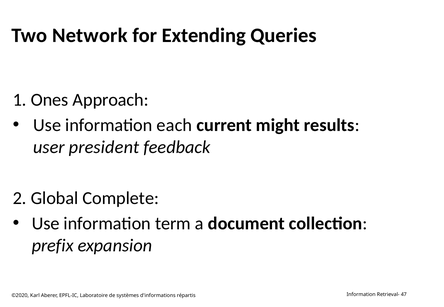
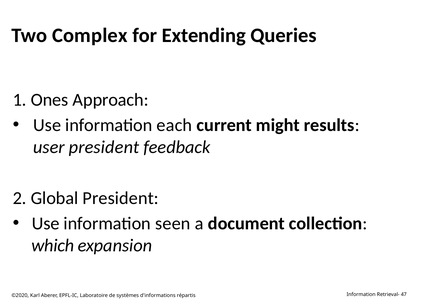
Network: Network -> Complex (90, 36)
Global Complete: Complete -> President (121, 198)
term: term -> seen (173, 224)
prefix: prefix -> which (53, 246)
